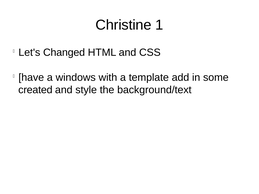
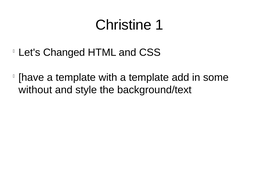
have a windows: windows -> template (76, 78)
created: created -> without (35, 90)
